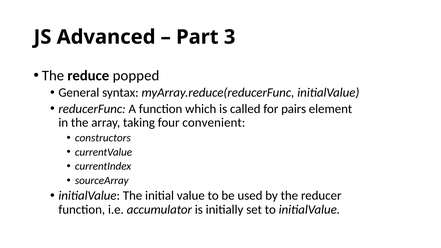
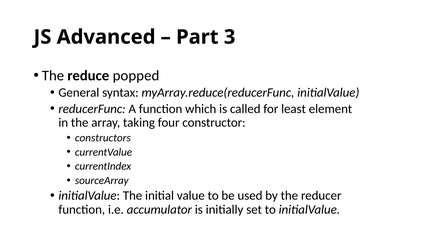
pairs: pairs -> least (294, 109)
convenient: convenient -> constructor (214, 123)
